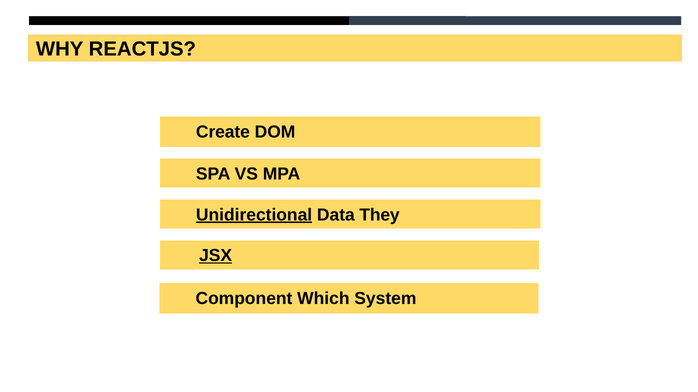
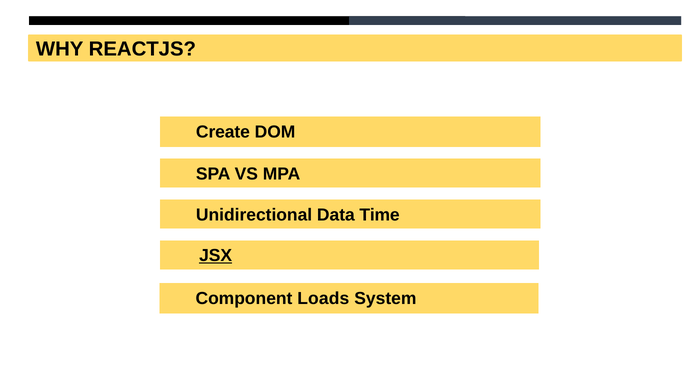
Unidirectional underline: present -> none (254, 215)
They: They -> Time (380, 215)
Which: Which -> Loads (323, 299)
